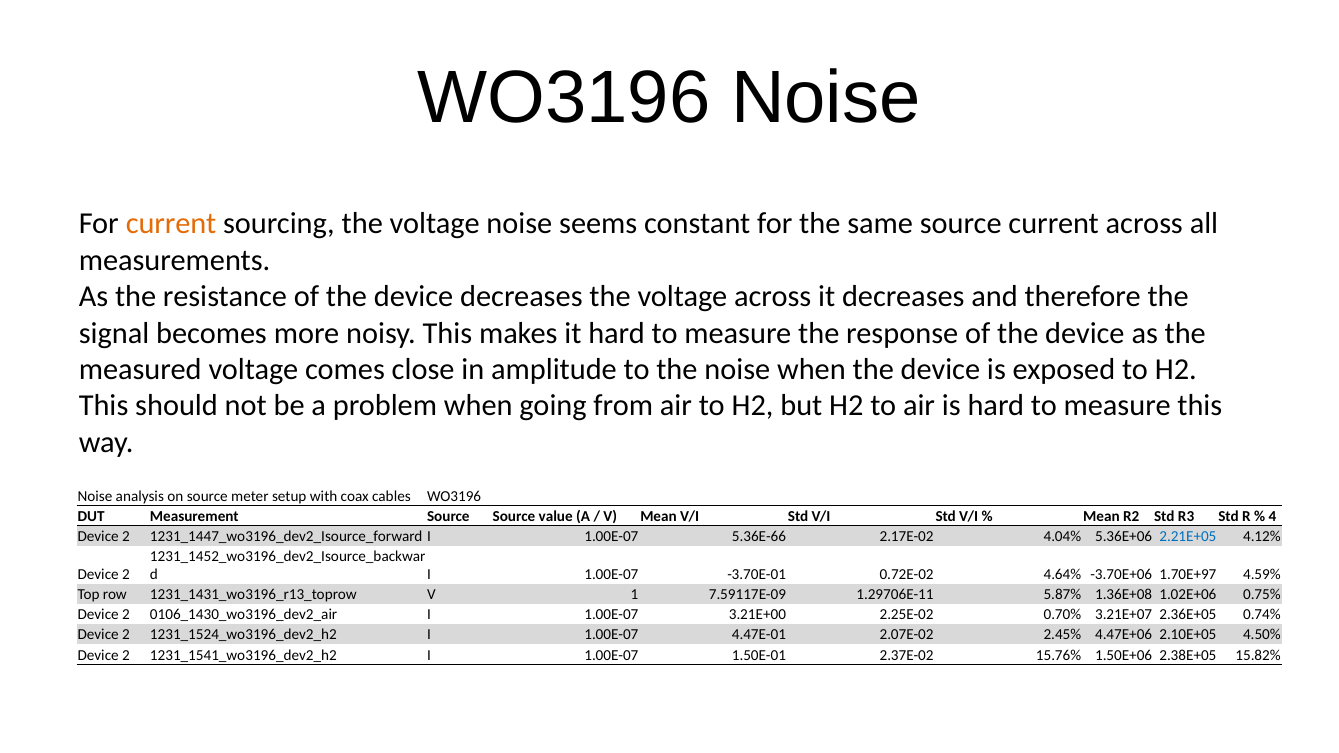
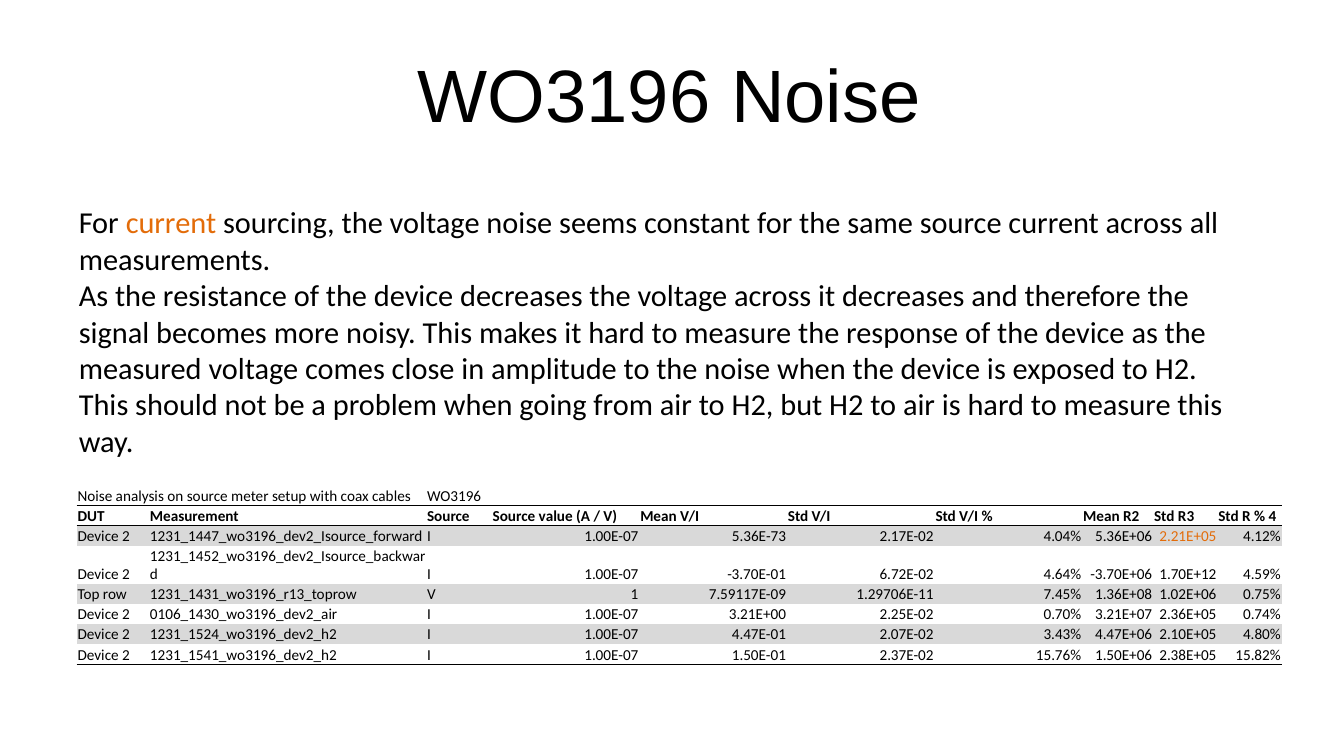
5.36E-66: 5.36E-66 -> 5.36E-73 (759, 537)
2.21E+05 colour: blue -> orange (1188, 537)
0.72E-02: 0.72E-02 -> 6.72E-02 (907, 575)
1.70E+97: 1.70E+97 -> 1.70E+12 (1188, 575)
5.87%: 5.87% -> 7.45% (1062, 595)
2.45%: 2.45% -> 3.43% (1062, 635)
4.50%: 4.50% -> 4.80% (1262, 635)
